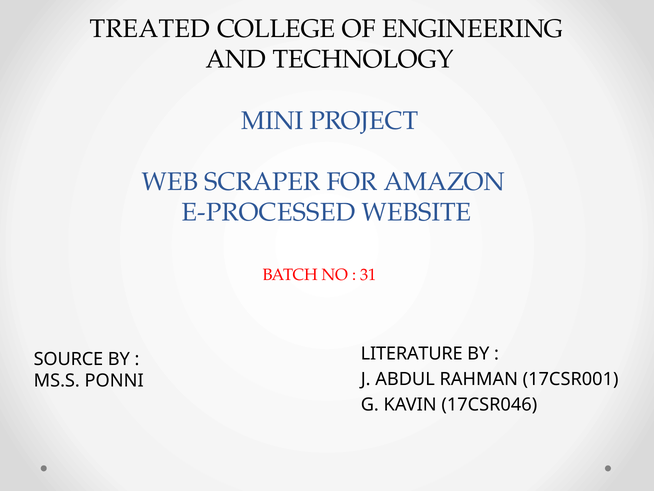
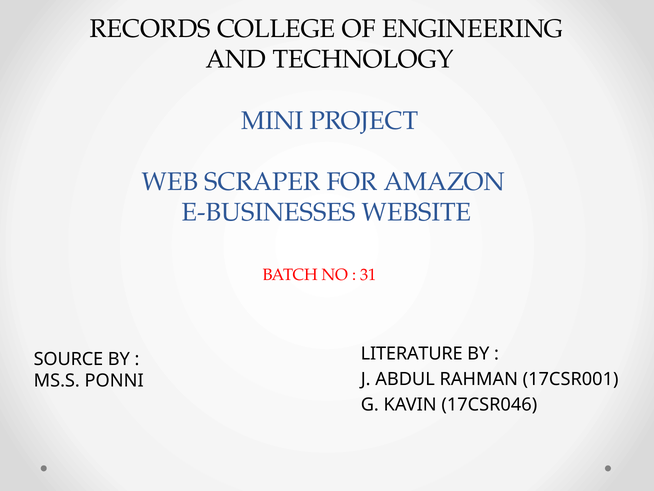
TREATED: TREATED -> RECORDS (150, 29)
E-PROCESSED: E-PROCESSED -> E-BUSINESSES (269, 212)
